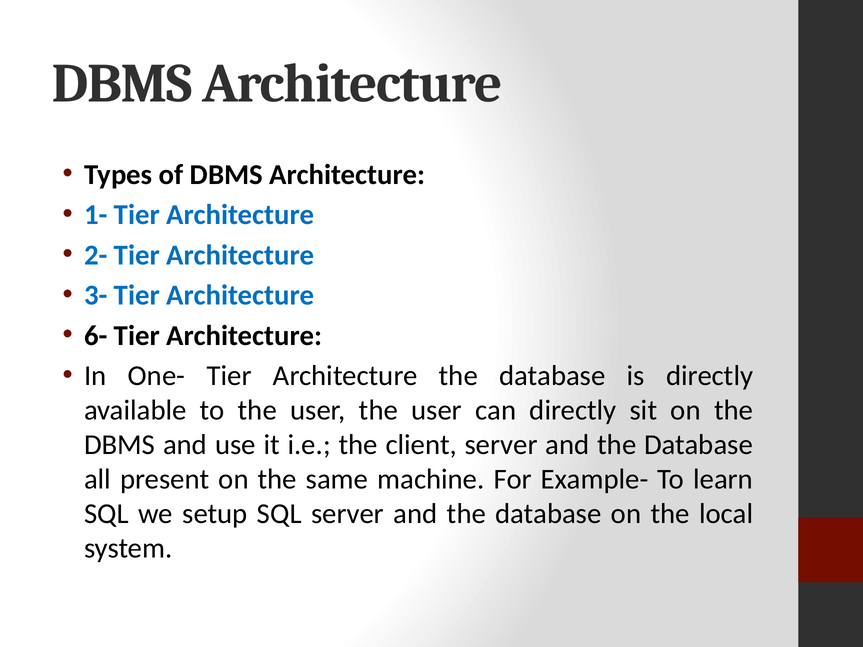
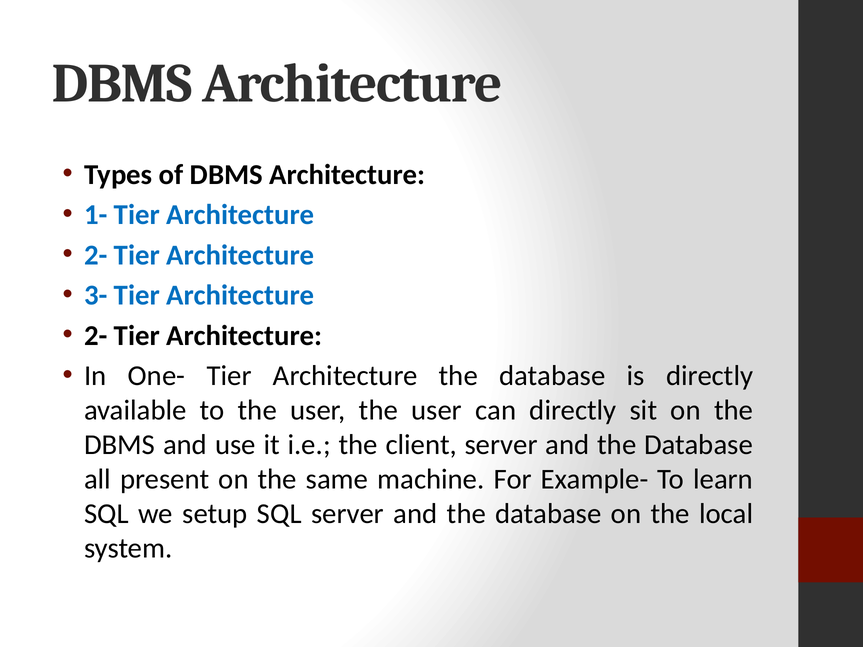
6-: 6- -> 2- (96, 336)
